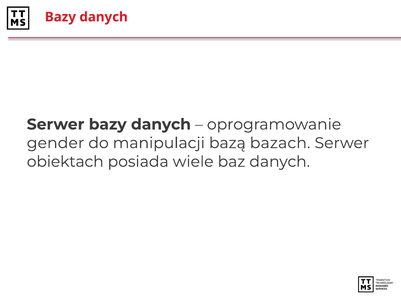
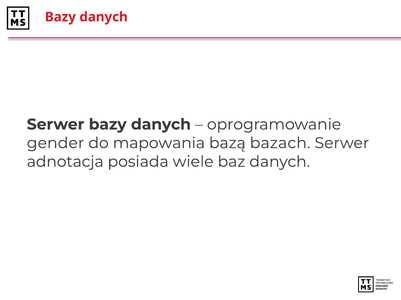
manipulacji: manipulacji -> mapowania (159, 143)
obiektach: obiektach -> adnotacja (65, 162)
